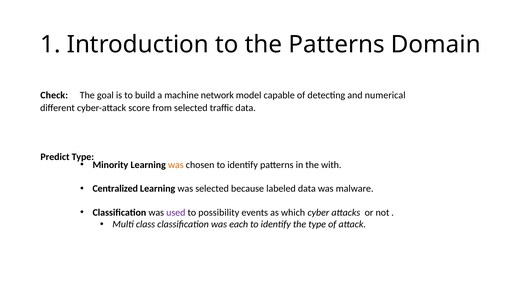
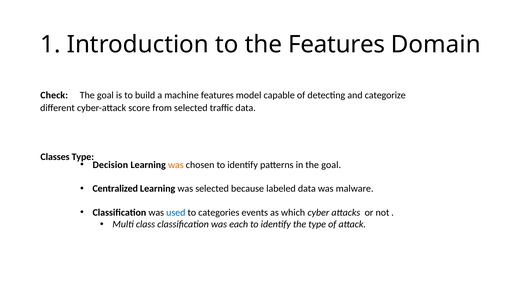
the Patterns: Patterns -> Features (337, 44)
machine network: network -> features (217, 95)
numerical: numerical -> categorize (385, 95)
Predict: Predict -> Classes (55, 157)
Minority: Minority -> Decision (110, 165)
in the with: with -> goal (331, 165)
used colour: purple -> blue (176, 212)
possibility: possibility -> categories (219, 212)
